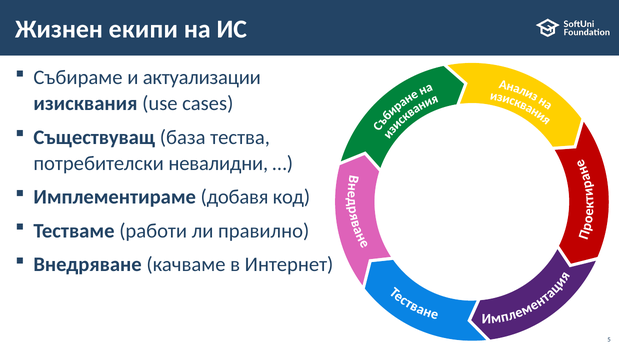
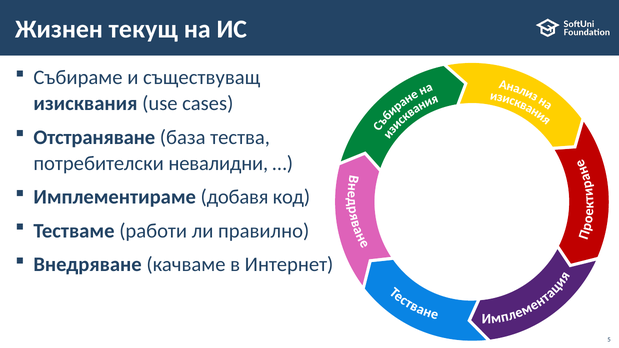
екипи: екипи -> текущ (143, 29)
актуализации: актуализации -> съществуващ (202, 78)
Съществуващ: Съществуващ -> Отстраняване (94, 137)
